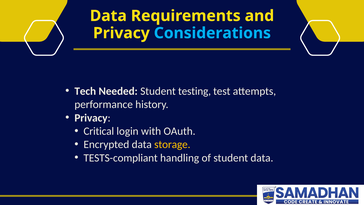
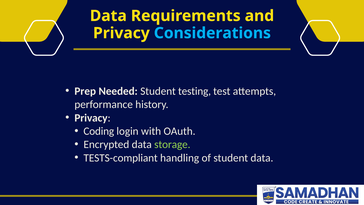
Tech: Tech -> Prep (85, 91)
Critical: Critical -> Coding (99, 131)
storage colour: yellow -> light green (172, 144)
